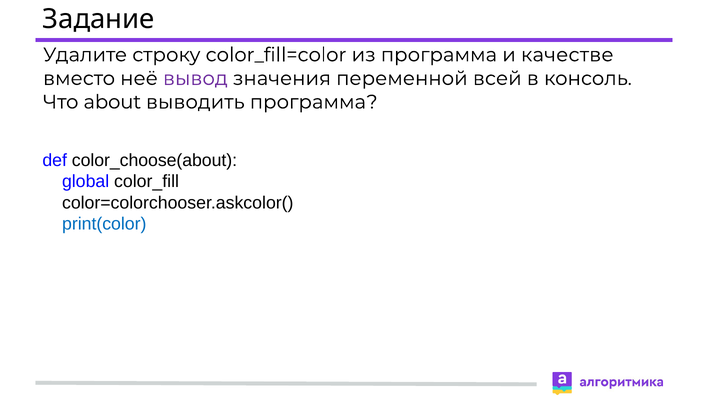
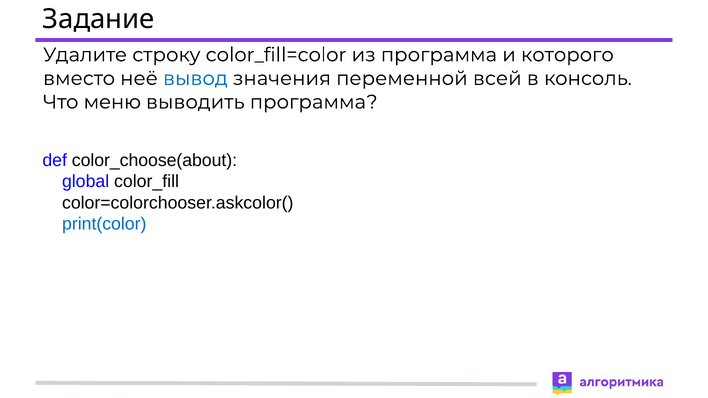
качестве: качестве -> которого (567, 55)
вывод colour: purple -> blue (195, 78)
about: about -> меню (112, 102)
